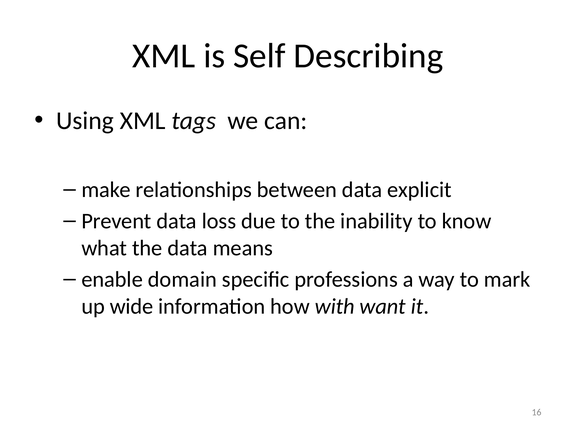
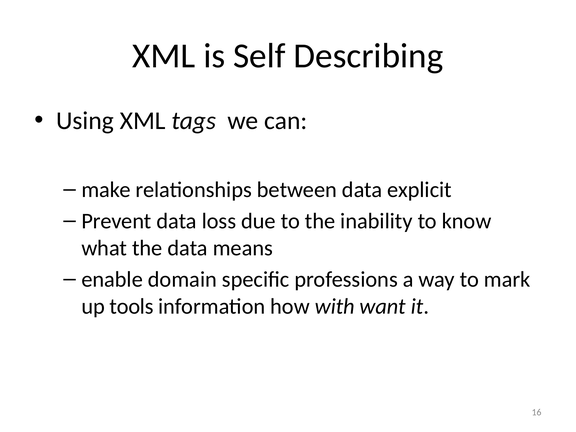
wide: wide -> tools (132, 306)
